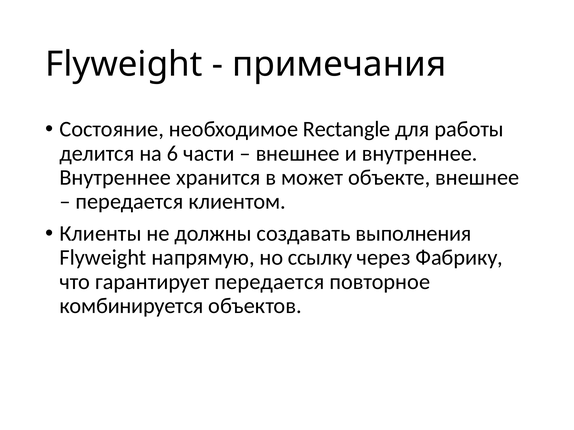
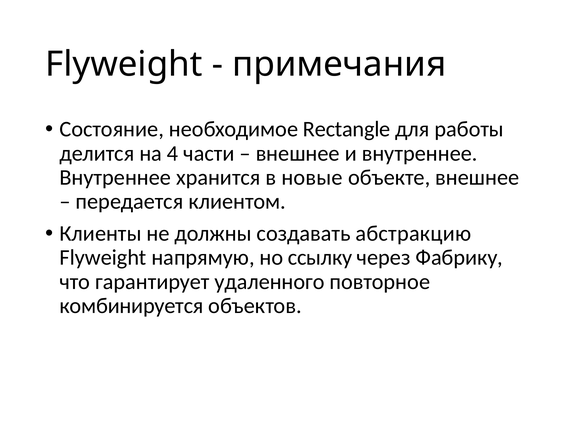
6: 6 -> 4 (173, 154)
может: может -> новые (312, 178)
выполнения: выполнения -> абстракцию (413, 234)
гарантирует передается: передается -> удаленного (269, 282)
